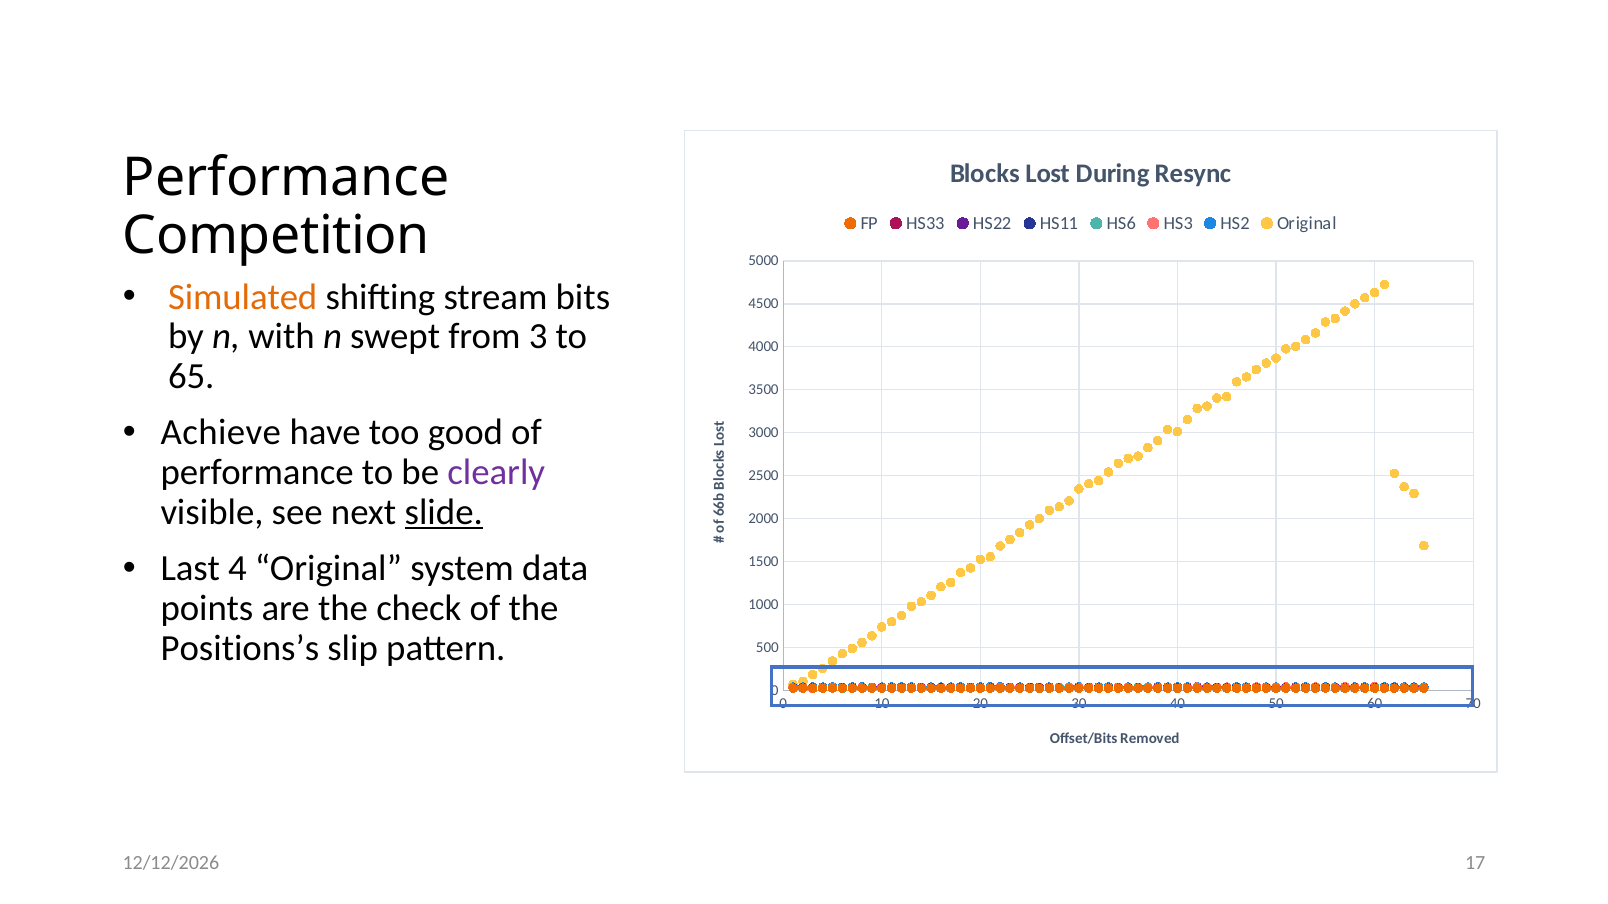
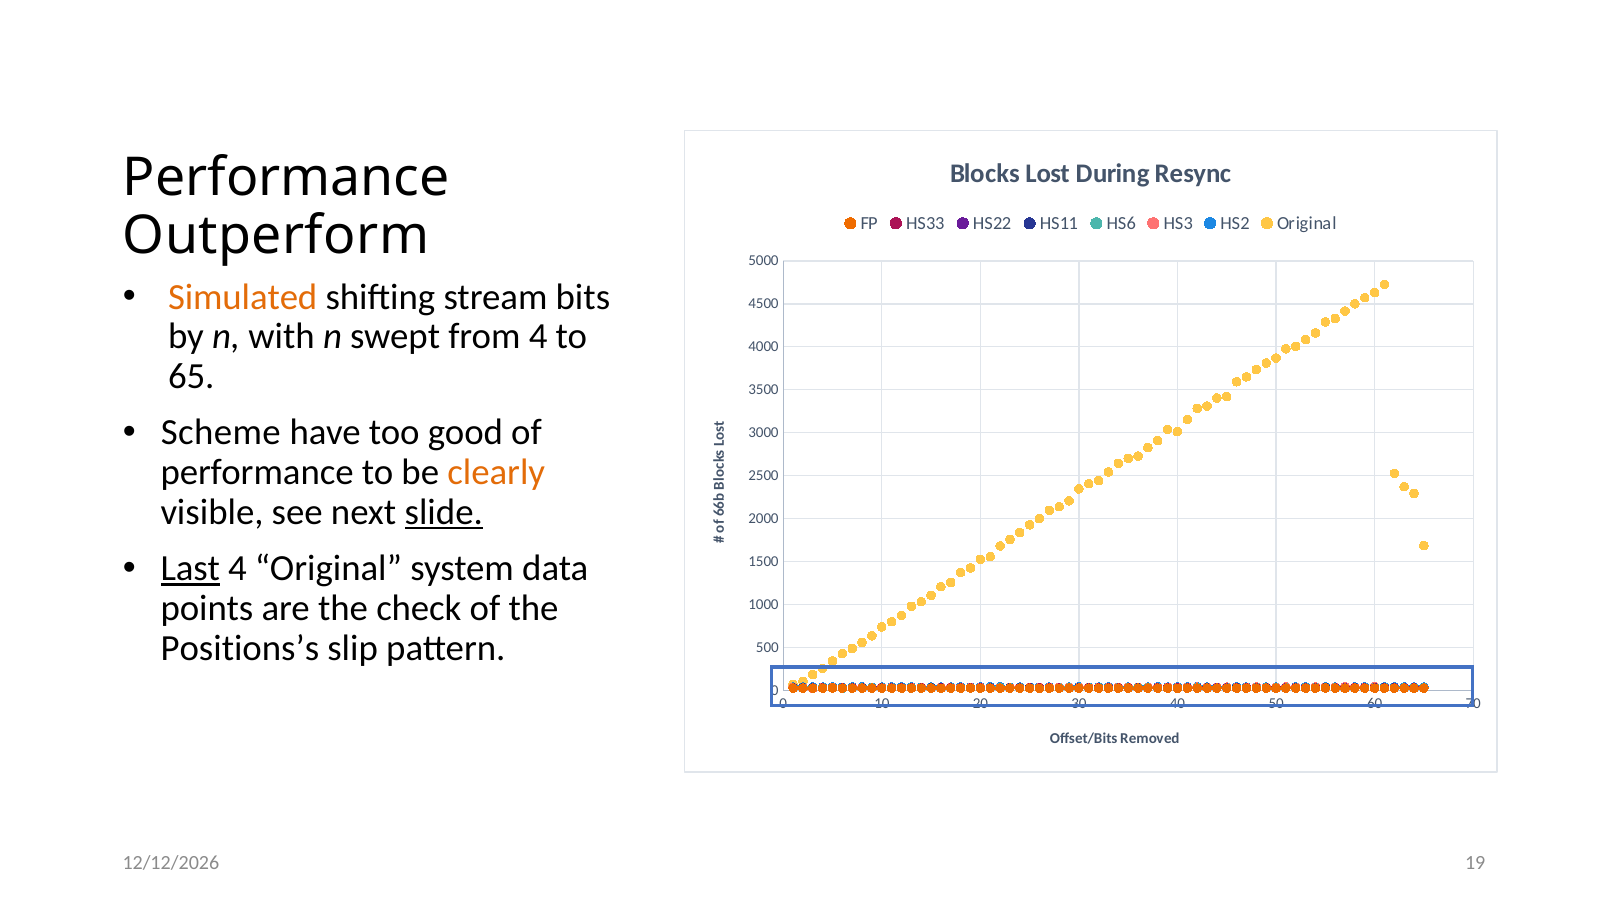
Competition: Competition -> Outperform (276, 236)
from 3: 3 -> 4 (538, 337)
Achieve: Achieve -> Scheme (221, 433)
clearly colour: purple -> orange (496, 473)
Last underline: none -> present (190, 569)
17: 17 -> 19 (1475, 864)
